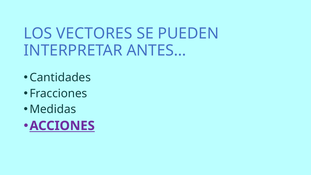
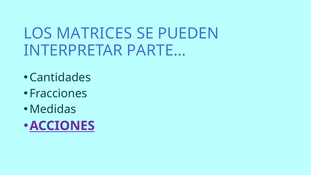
VECTORES: VECTORES -> MATRICES (94, 34)
ANTES…: ANTES… -> PARTE… (156, 50)
